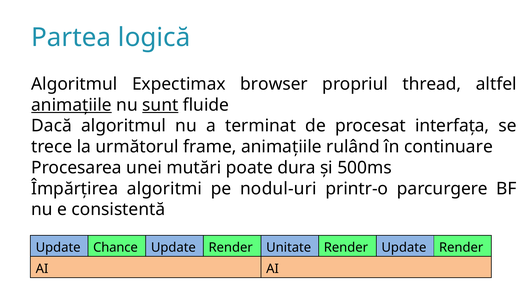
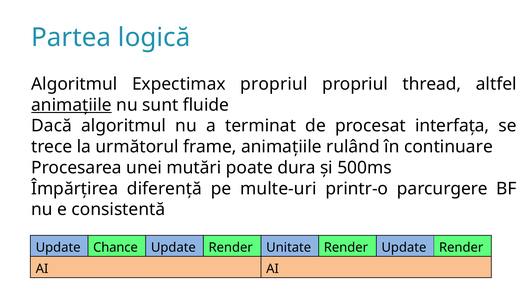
Expectimax browser: browser -> propriul (274, 84)
sunt underline: present -> none (160, 105)
algoritmi: algoritmi -> diferență (164, 188)
nodul-uri: nodul-uri -> multe-uri (278, 188)
